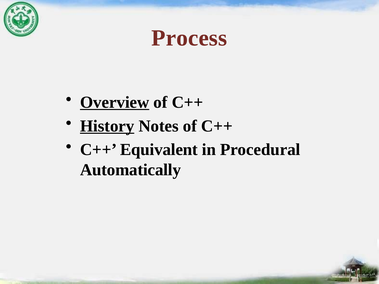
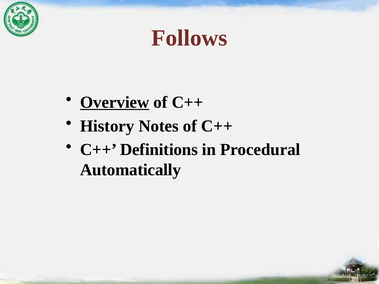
Process: Process -> Follows (189, 38)
History underline: present -> none (107, 126)
Equivalent: Equivalent -> Definitions (159, 150)
